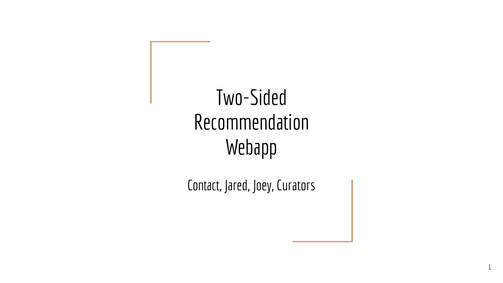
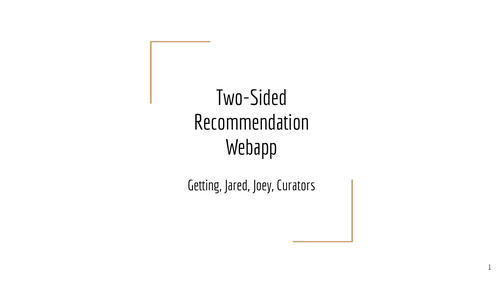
Contact: Contact -> Getting (204, 186)
